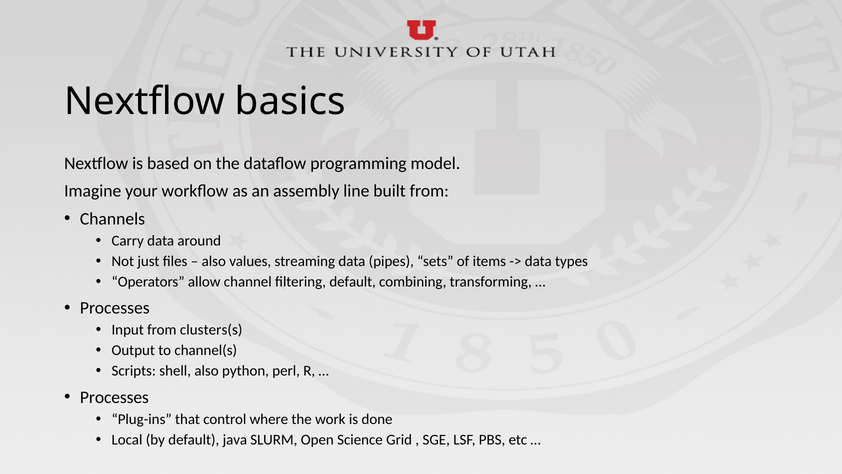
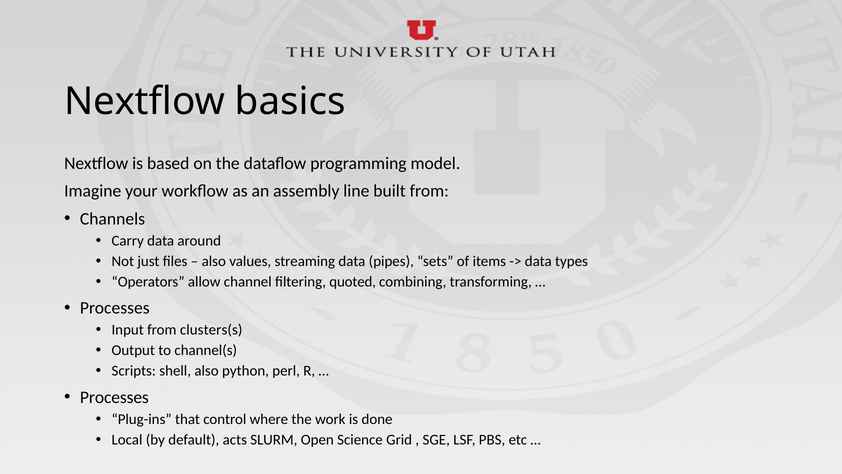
filtering default: default -> quoted (353, 281)
java: java -> acts (235, 439)
